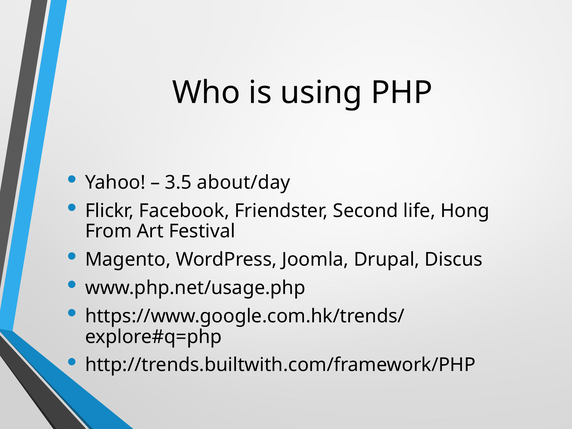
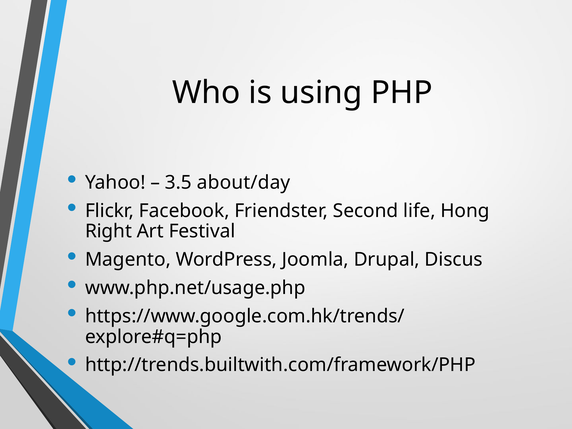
From: From -> Right (108, 231)
